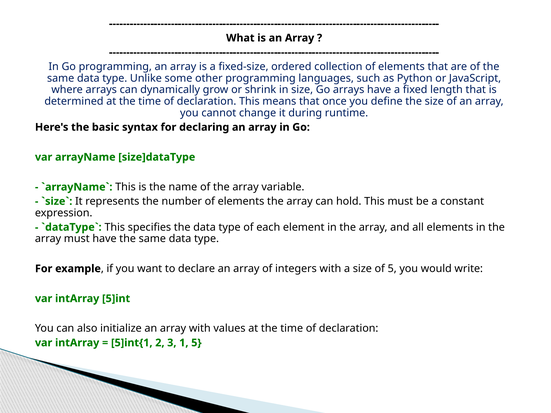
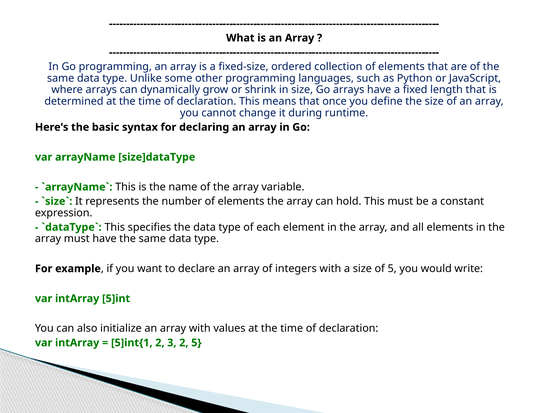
3 1: 1 -> 2 (184, 343)
